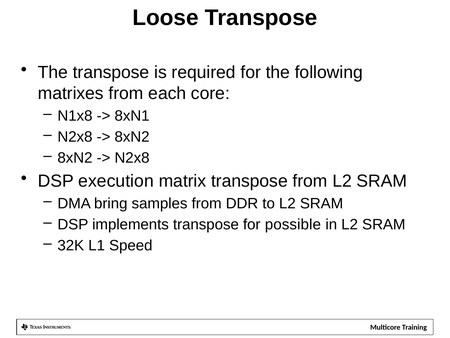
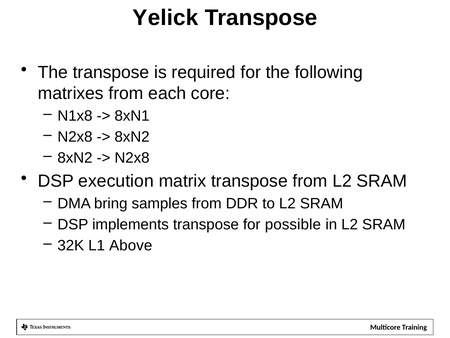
Loose: Loose -> Yelick (165, 18)
Speed: Speed -> Above (131, 245)
